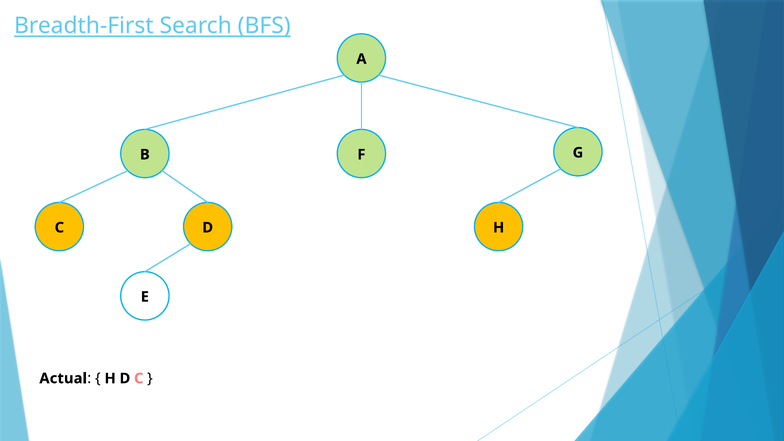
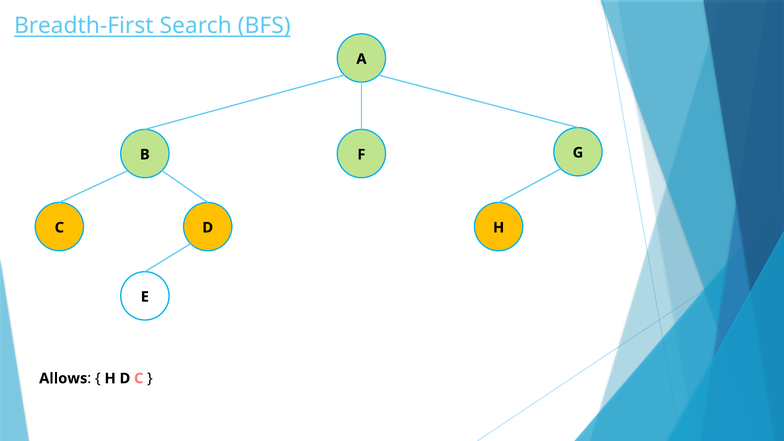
Actual: Actual -> Allows (63, 378)
